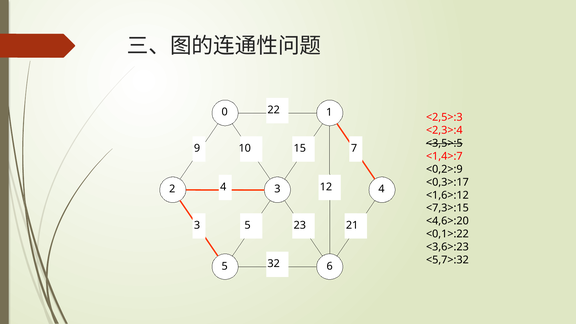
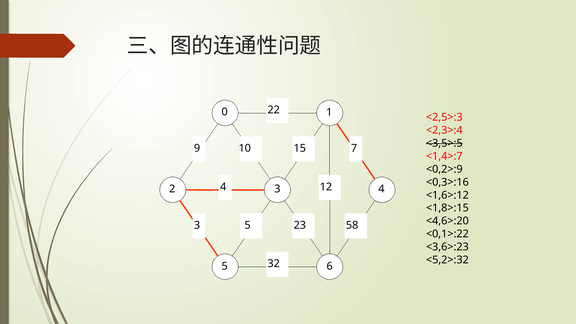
<0,3>:17: <0,3>:17 -> <0,3>:16 (447, 182)
<7,3>:15: <7,3>:15 -> <1,8>:15 (447, 208)
21: 21 -> 58 (352, 225)
<5,7>:32: <5,7>:32 -> <5,2>:32 (447, 260)
